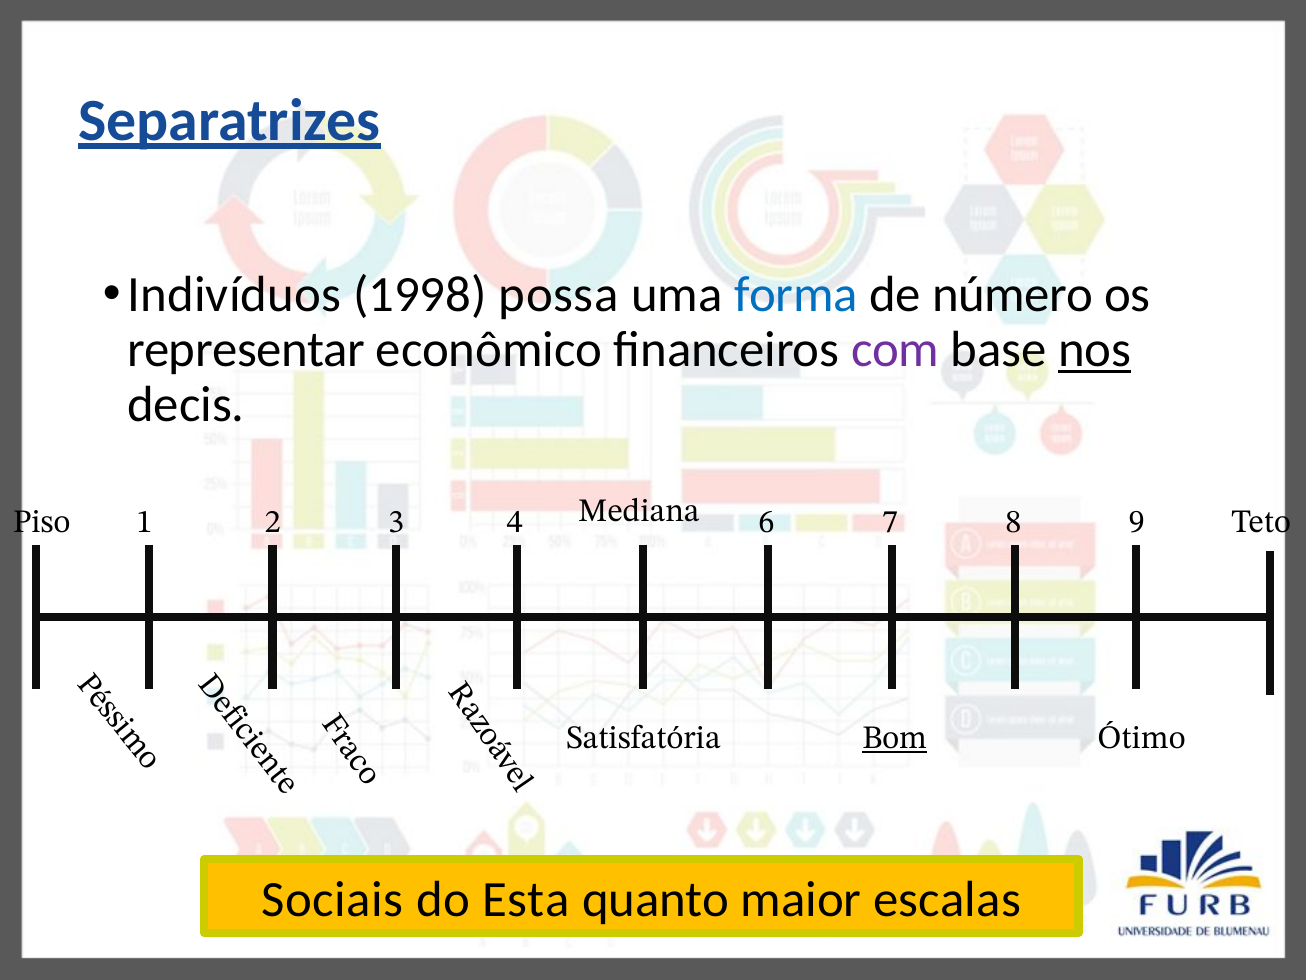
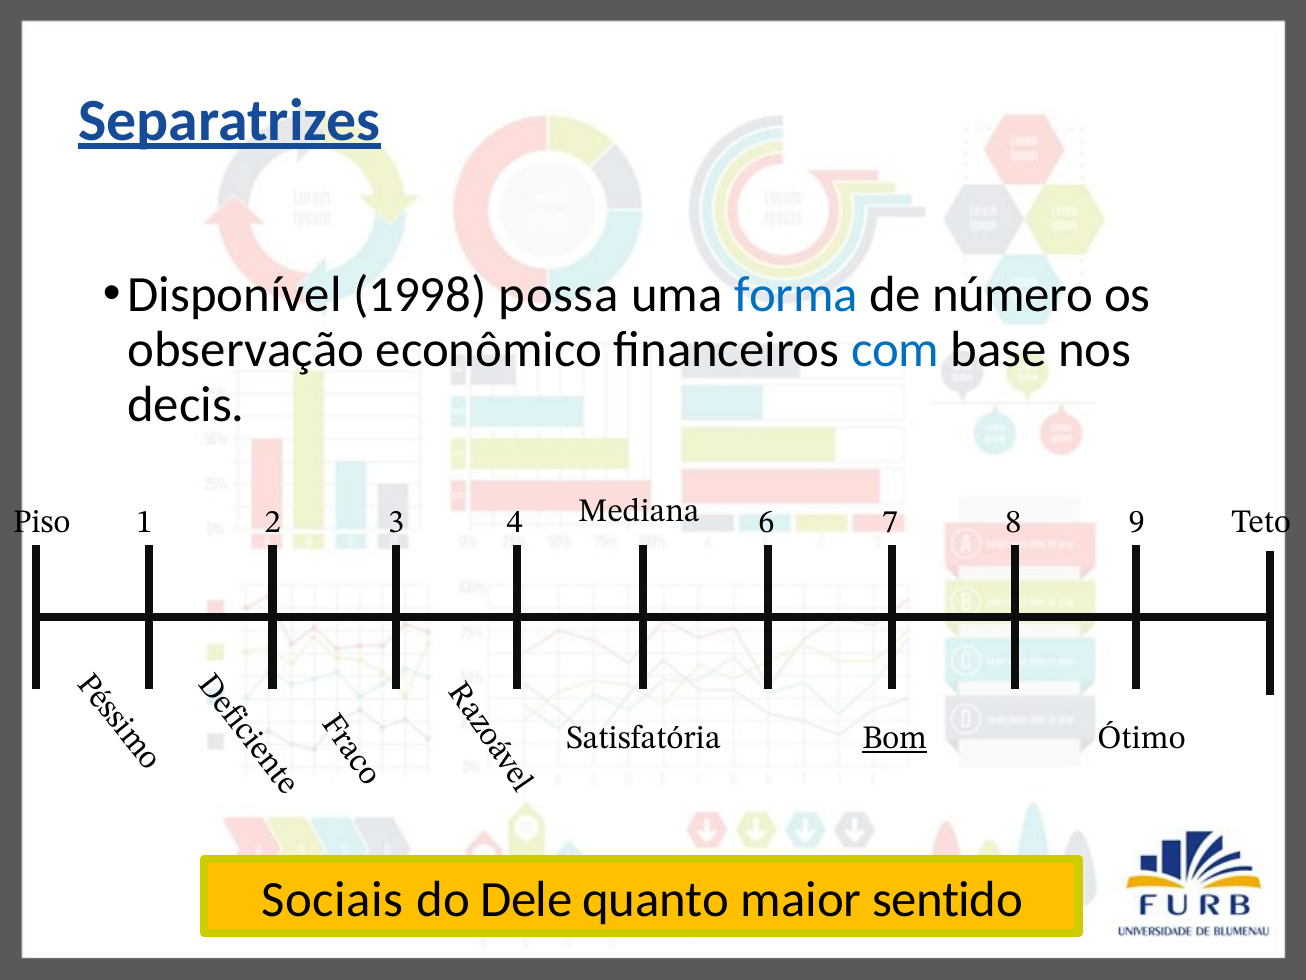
Indivíduos: Indivíduos -> Disponível (234, 294)
representar: representar -> observação (246, 349)
com colour: purple -> blue (895, 349)
nos underline: present -> none (1095, 349)
Esta: Esta -> Dele (526, 899)
escalas: escalas -> sentido (948, 899)
